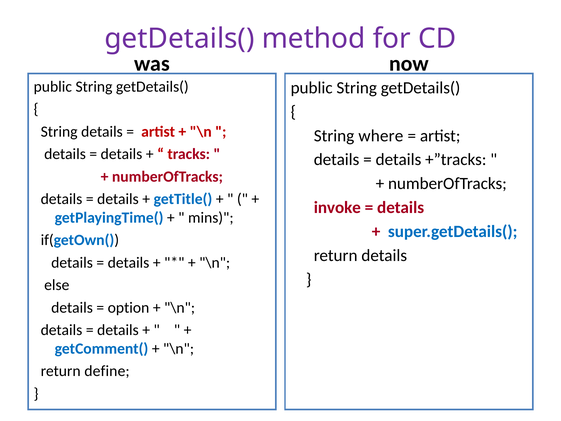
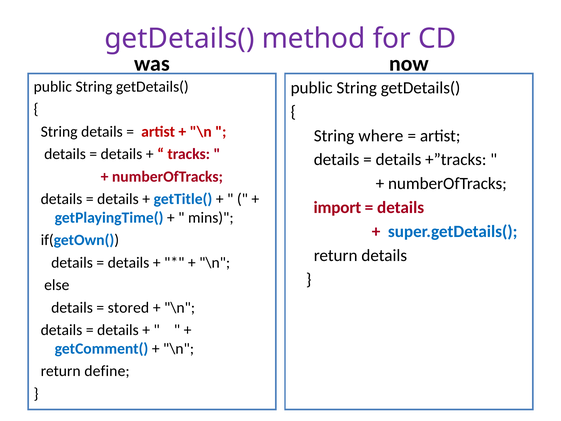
invoke: invoke -> import (337, 208)
option: option -> stored (128, 307)
